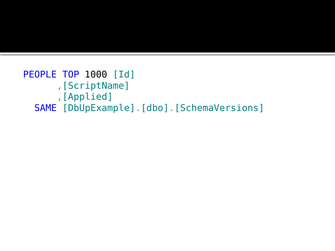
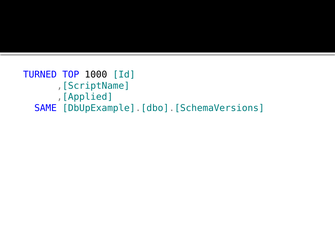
PEOPLE: PEOPLE -> TURNED (40, 75)
